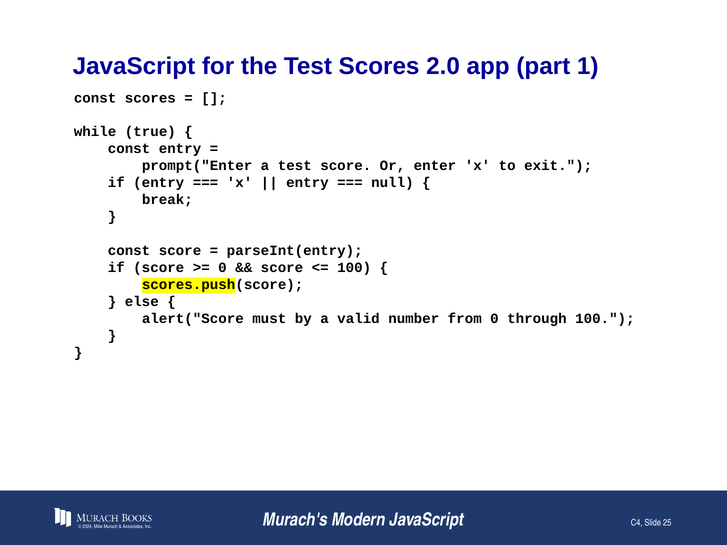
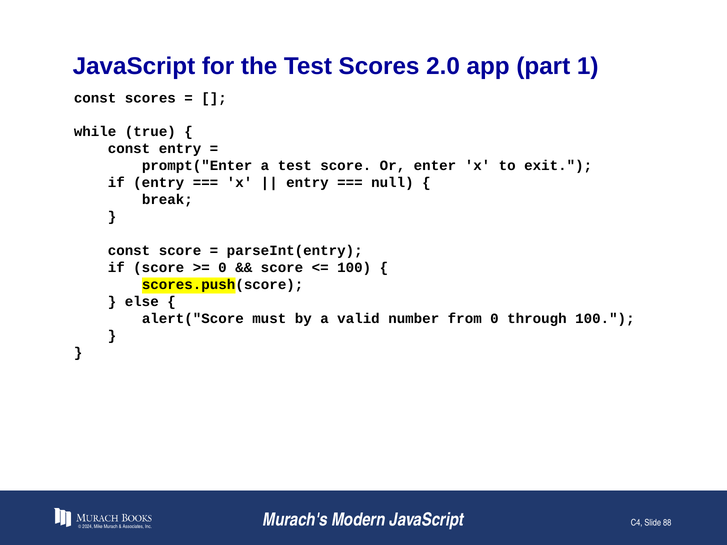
25: 25 -> 88 (667, 523)
